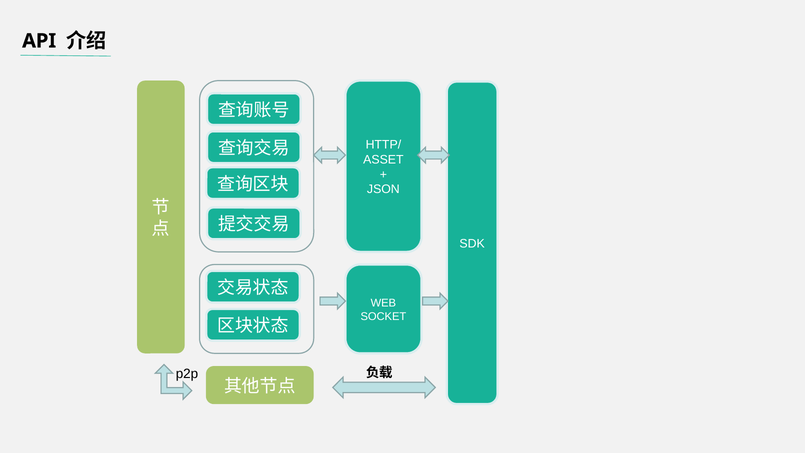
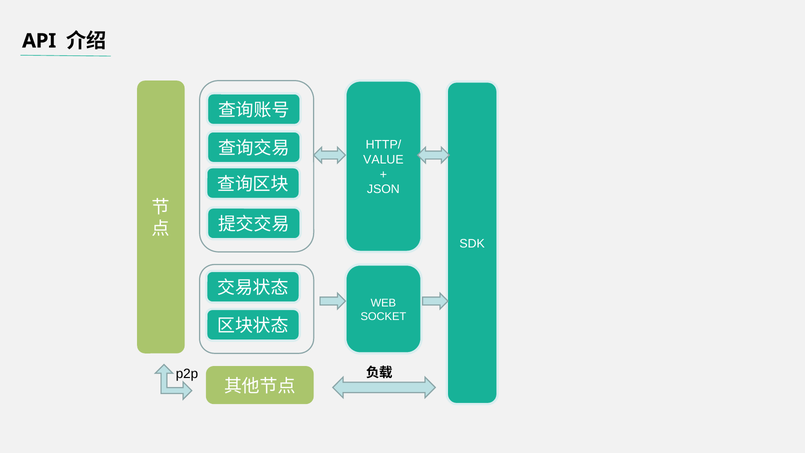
ASSET: ASSET -> VALUE (383, 160)
